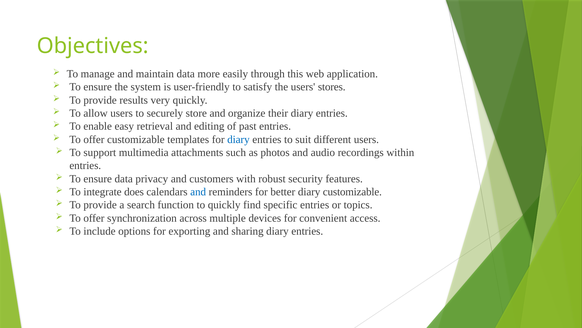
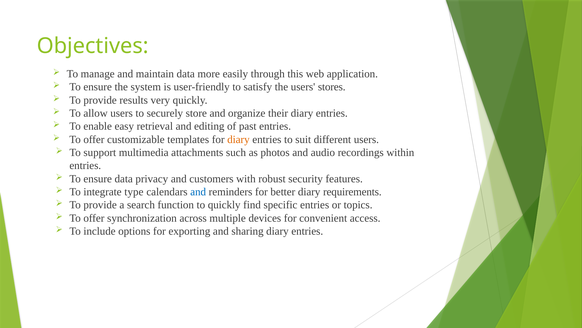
diary colour: blue -> orange (238, 139)
does: does -> type (134, 192)
diary customizable: customizable -> requirements (352, 192)
